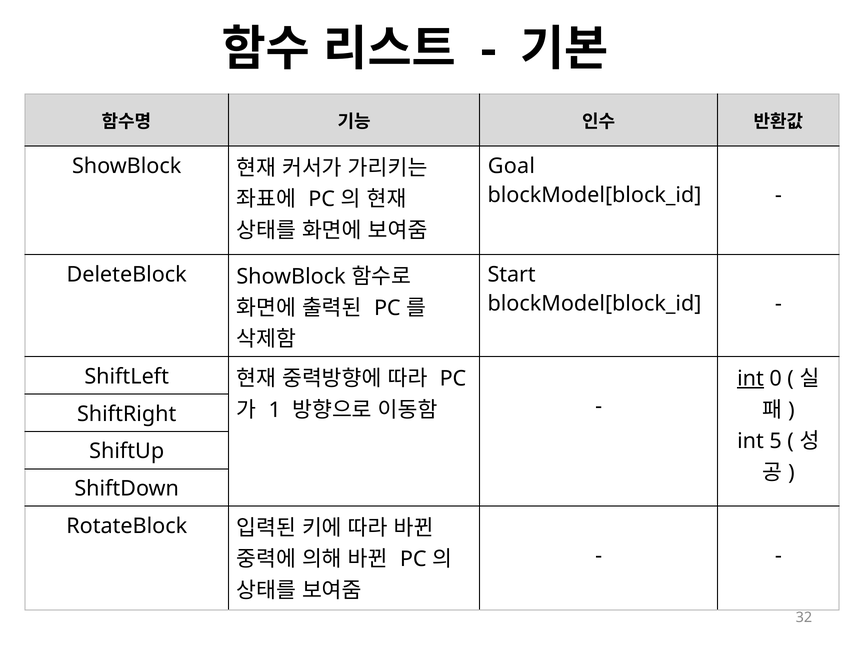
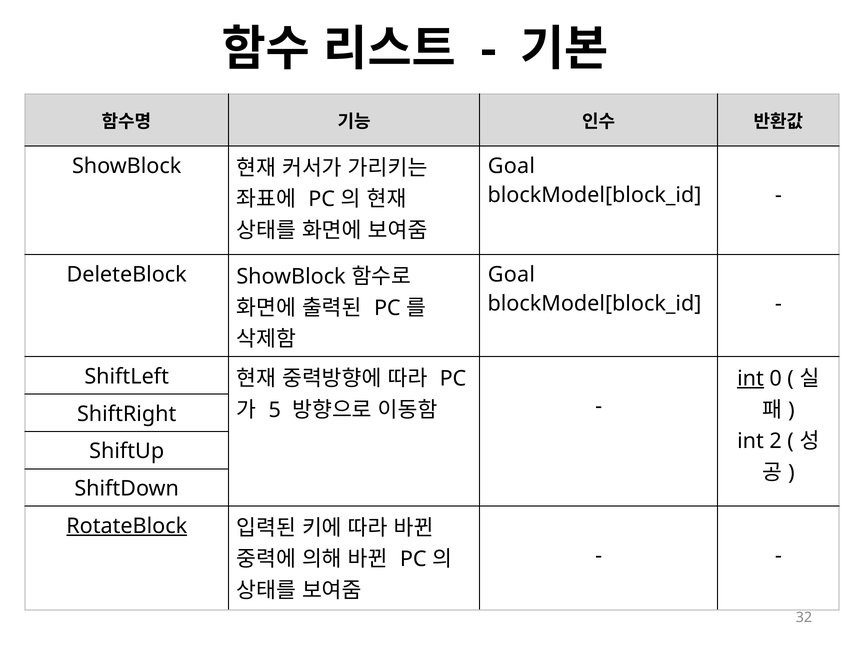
Start: Start -> Goal (511, 274)
1: 1 -> 5 (275, 410)
5: 5 -> 2 (776, 441)
RotateBlock underline: none -> present (127, 526)
